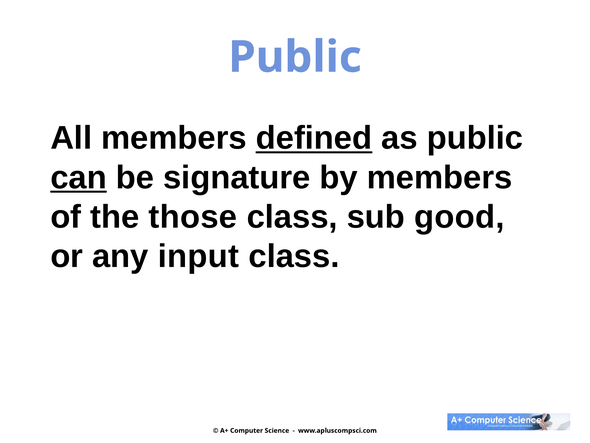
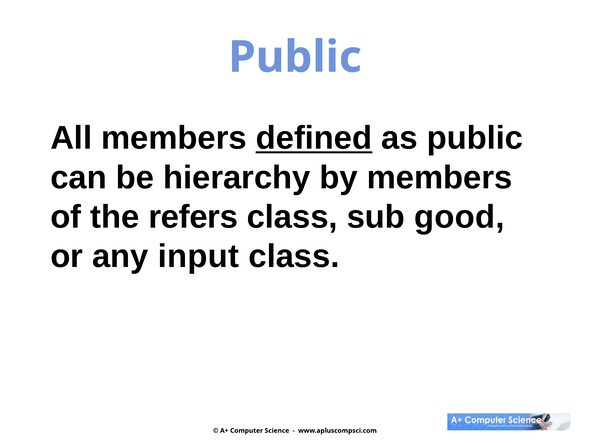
can underline: present -> none (79, 177)
signature: signature -> hierarchy (237, 177)
those: those -> refers (193, 217)
